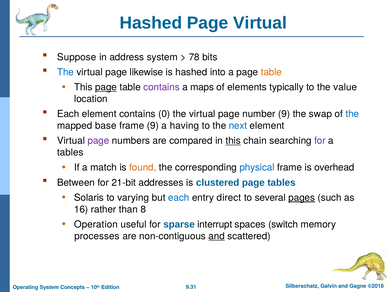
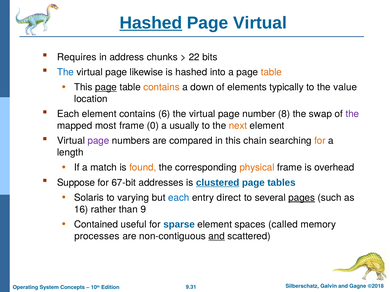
Hashed underline: none -> present (151, 23)
Suppose: Suppose -> Requires (77, 57)
address system: system -> chunks (162, 57)
78: 78 -> 22 (194, 57)
contains colour: purple -> orange (162, 87)
maps: maps -> down (202, 87)
0: 0 -> 6 (164, 114)
number 9: 9 -> 8 (284, 114)
the colour: blue -> purple (352, 114)
base: base -> most (106, 126)
frame 9: 9 -> 0 (153, 126)
having: having -> usually (184, 126)
next colour: blue -> orange (238, 126)
this underline: present -> none (233, 141)
for colour: purple -> orange (320, 141)
tables: tables -> length (70, 153)
physical colour: blue -> orange (257, 168)
Between: Between -> Suppose (76, 183)
21-bit: 21-bit -> 67-bit (124, 183)
clustered underline: none -> present (218, 183)
8: 8 -> 9 (143, 210)
Operation: Operation -> Contained (96, 225)
sparse interrupt: interrupt -> element (215, 225)
switch: switch -> called (283, 225)
